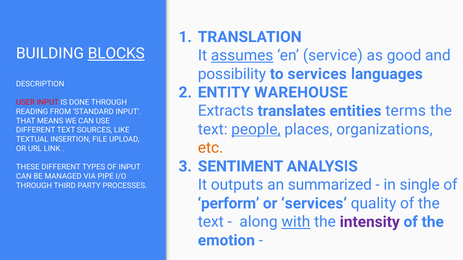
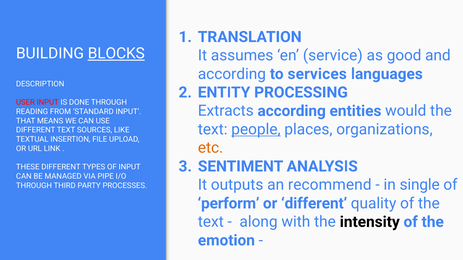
assumes underline: present -> none (242, 56)
possibility: possibility -> according (232, 74)
WAREHOUSE: WAREHOUSE -> PROCESSING (301, 93)
Extracts translates: translates -> according (292, 111)
terms: terms -> would (406, 111)
summarized: summarized -> recommend (330, 185)
or services: services -> different (314, 204)
with underline: present -> none (296, 222)
intensity colour: purple -> black (370, 222)
